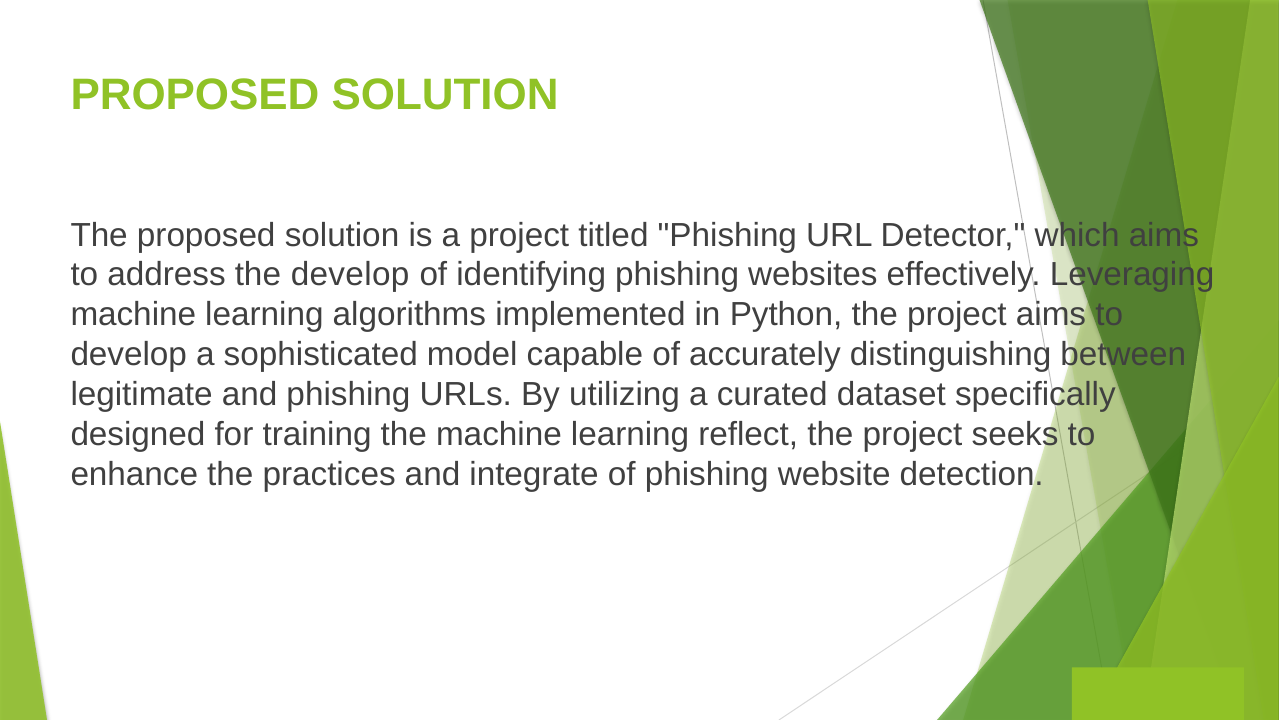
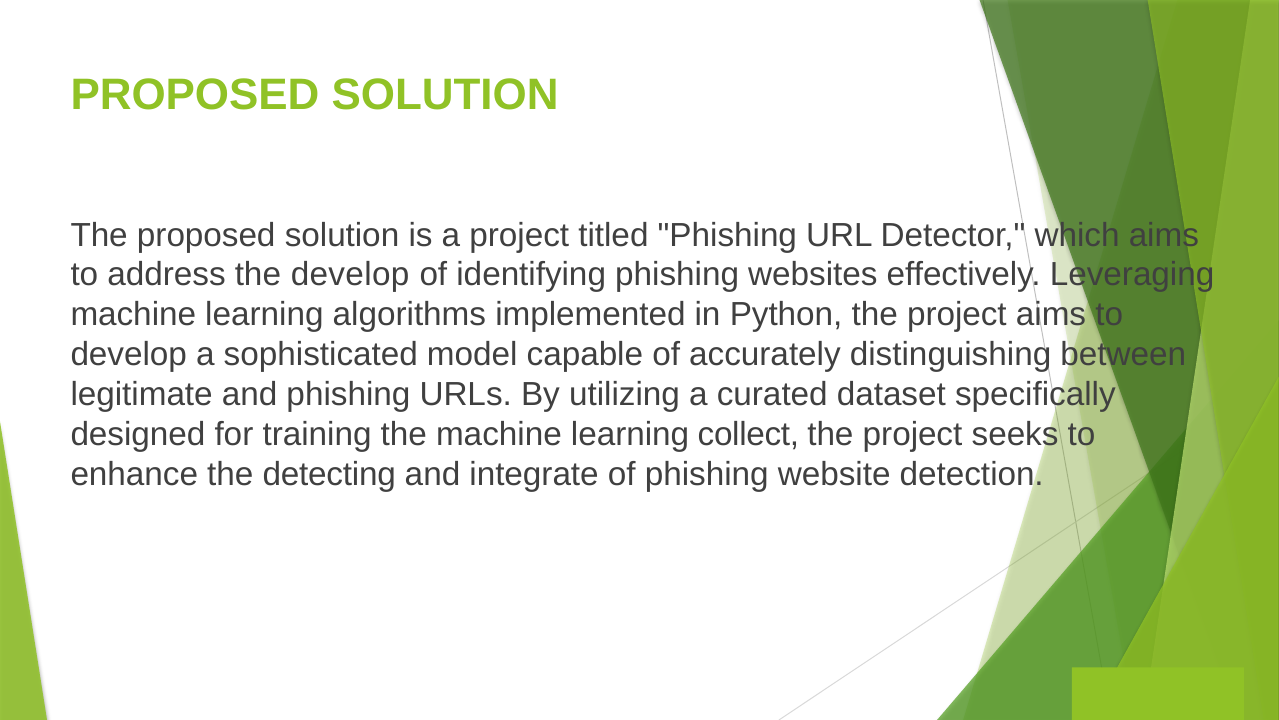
reflect: reflect -> collect (748, 435)
practices: practices -> detecting (329, 475)
